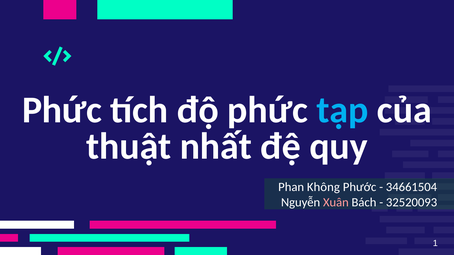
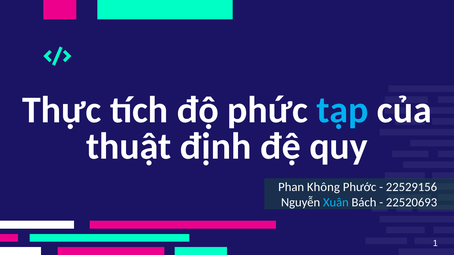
Phức: Phức -> Thực (62, 110)
nhất: nhất -> định (216, 147)
34661504: 34661504 -> 22529156 (411, 187)
Xuân colour: pink -> light blue (336, 203)
32520093: 32520093 -> 22520693 (412, 203)
